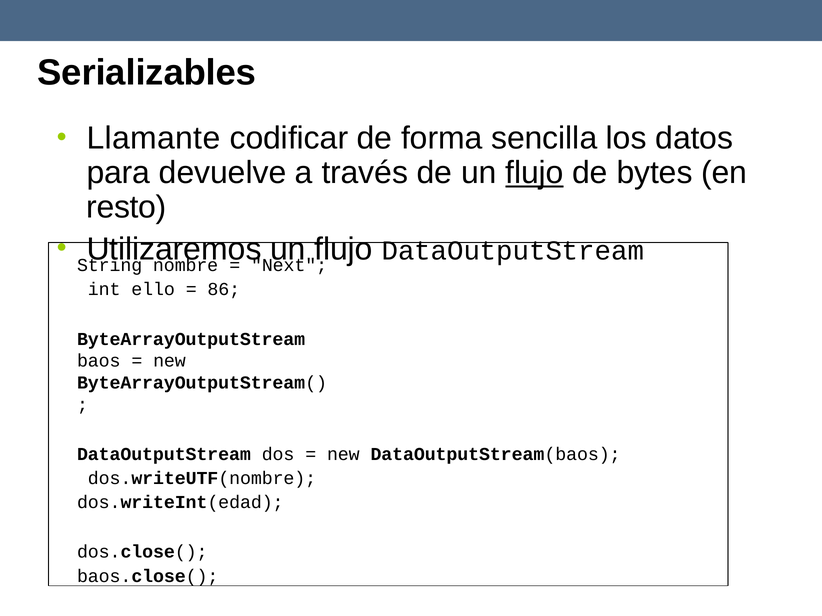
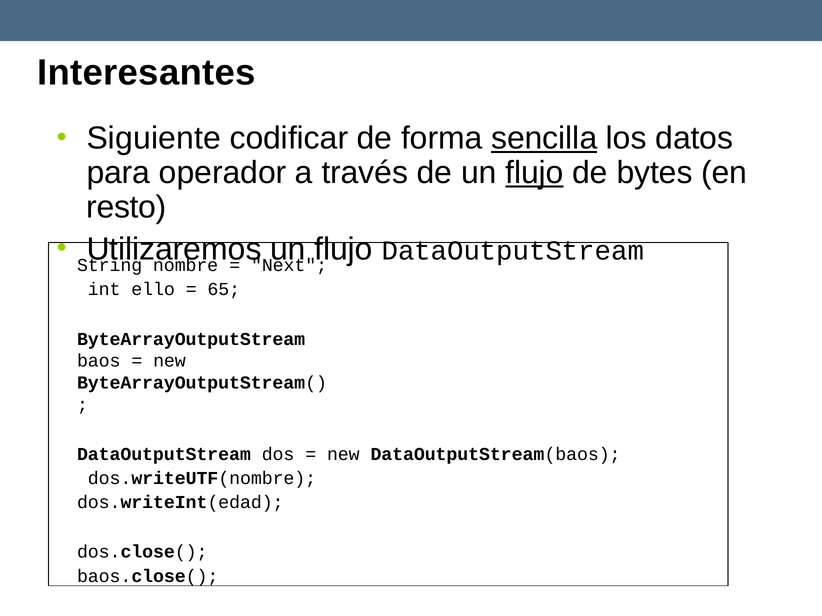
Serializables: Serializables -> Interesantes (146, 73)
Llamante: Llamante -> Siguiente (154, 138)
sencilla underline: none -> present (544, 138)
devuelve: devuelve -> operador (223, 173)
86: 86 -> 65 (224, 290)
